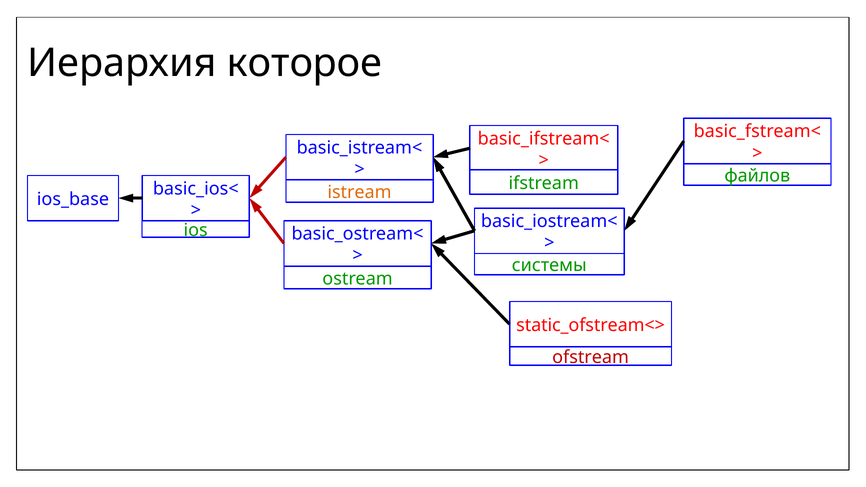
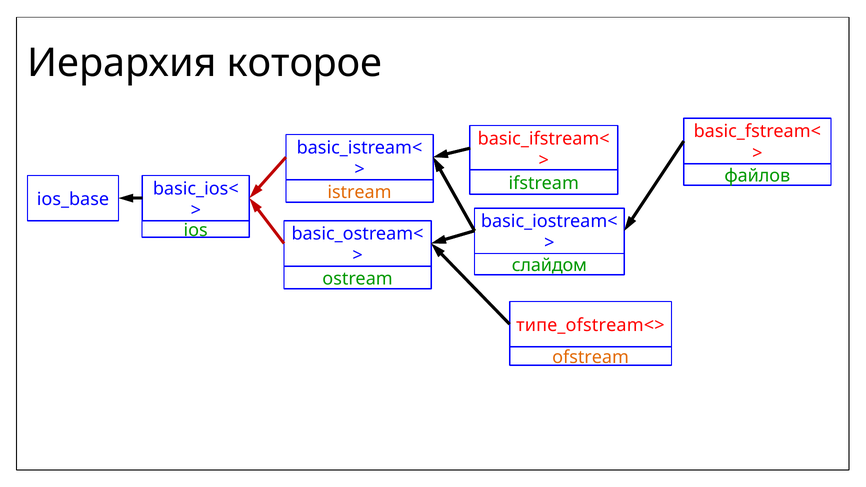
системы: системы -> слайдом (549, 266)
static_ofstream<>: static_ofstream<> -> типе_ofstream<> (590, 325)
ofstream colour: red -> orange (591, 357)
